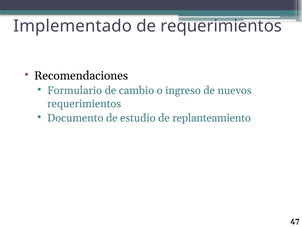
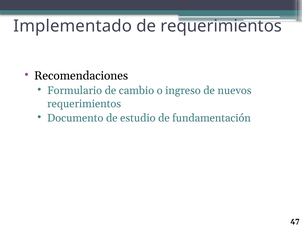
replanteamiento: replanteamiento -> fundamentación (212, 118)
